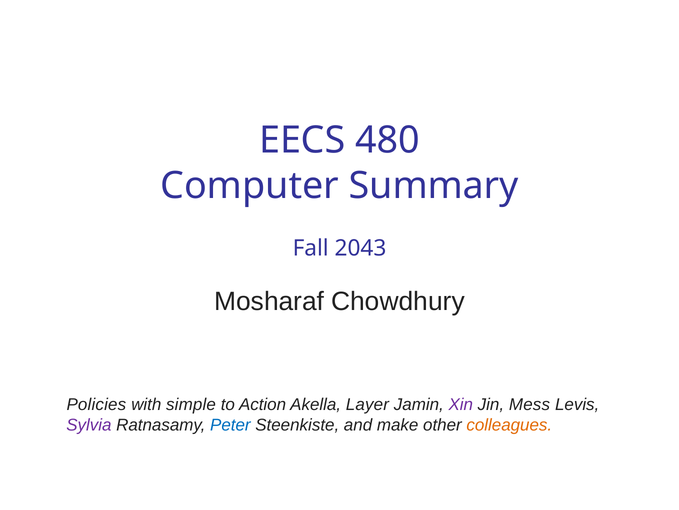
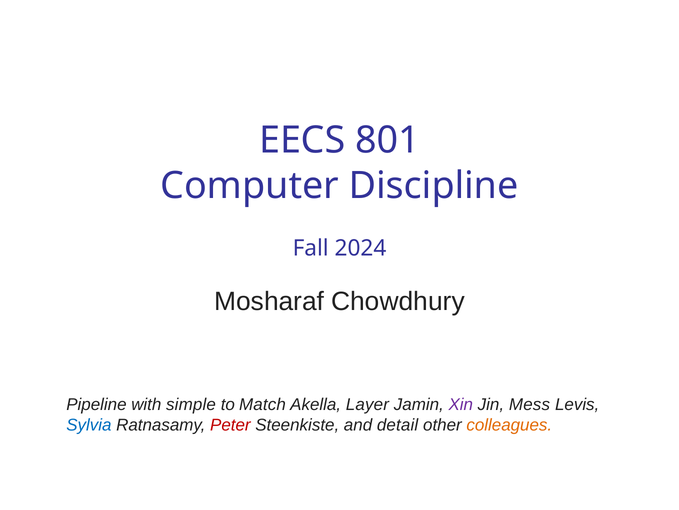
480: 480 -> 801 (388, 140)
Summary: Summary -> Discipline (434, 185)
2043: 2043 -> 2024 (360, 248)
Policies: Policies -> Pipeline (96, 404)
Action: Action -> Match (262, 404)
Sylvia colour: purple -> blue (89, 424)
Peter colour: blue -> red (230, 424)
make: make -> detail (398, 424)
